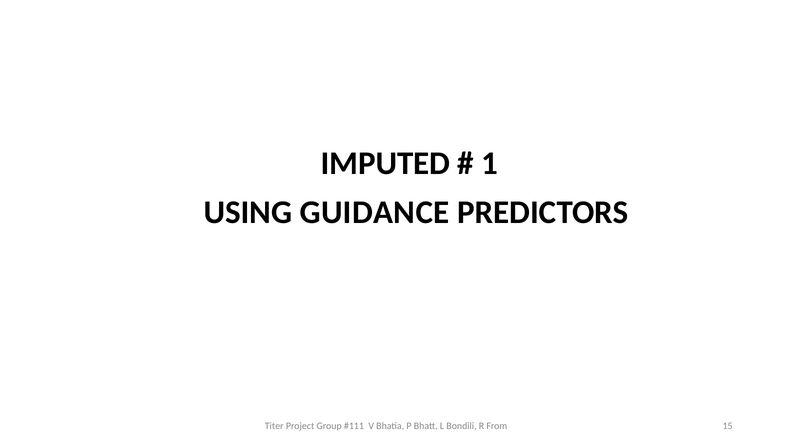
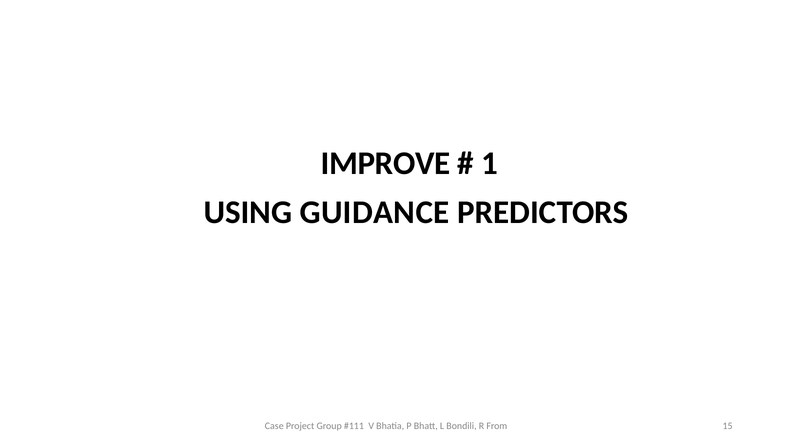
IMPUTED: IMPUTED -> IMPROVE (386, 163)
Titer: Titer -> Case (274, 426)
